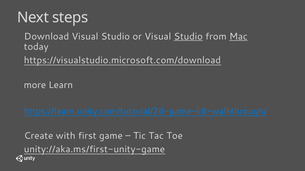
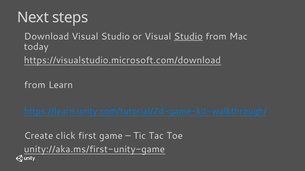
Mac underline: present -> none (238, 37)
more: more -> from (35, 85)
with: with -> click (66, 136)
